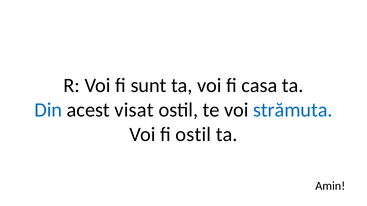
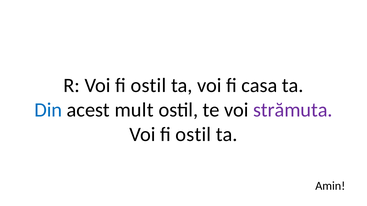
R Voi fi sunt: sunt -> ostil (148, 86)
visat: visat -> mult (134, 110)
strămuta colour: blue -> purple (293, 110)
